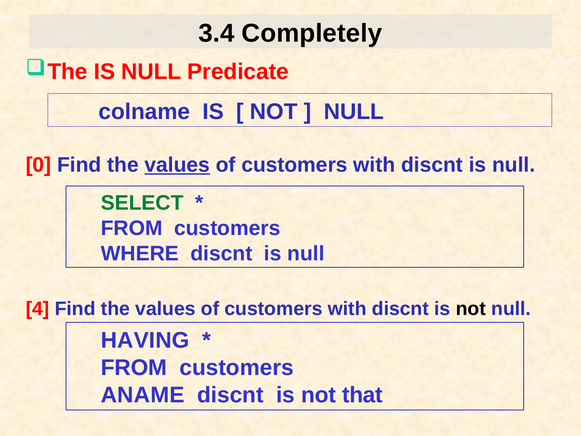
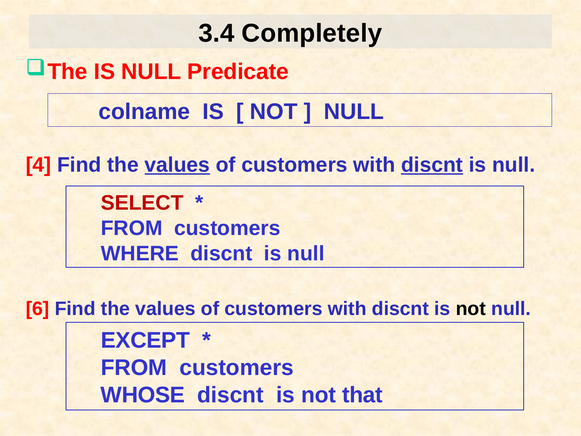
0: 0 -> 4 (38, 165)
discnt underline: none -> present (432, 165)
SELECT colour: green -> red (142, 203)
4: 4 -> 6 (37, 309)
HAVING: HAVING -> EXCEPT (145, 340)
ANAME: ANAME -> WHOSE (143, 395)
